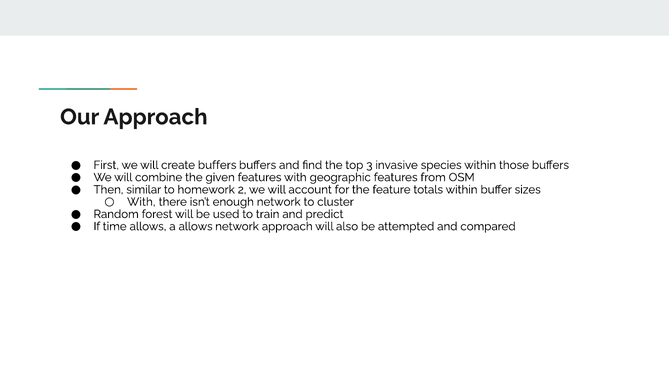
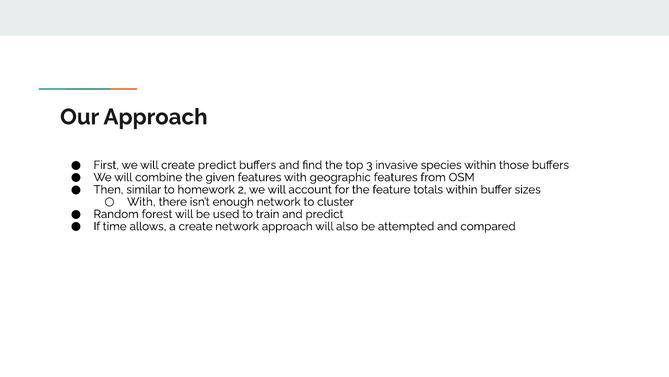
create buffers: buffers -> predict (217, 165)
a allows: allows -> create (196, 226)
